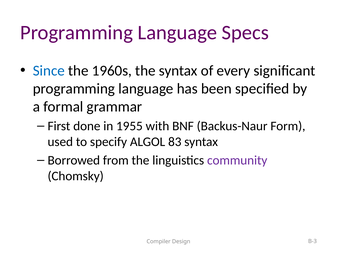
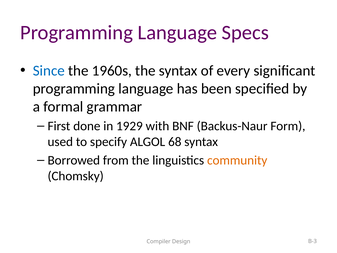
1955: 1955 -> 1929 (129, 126)
83: 83 -> 68 (175, 142)
community colour: purple -> orange (237, 160)
